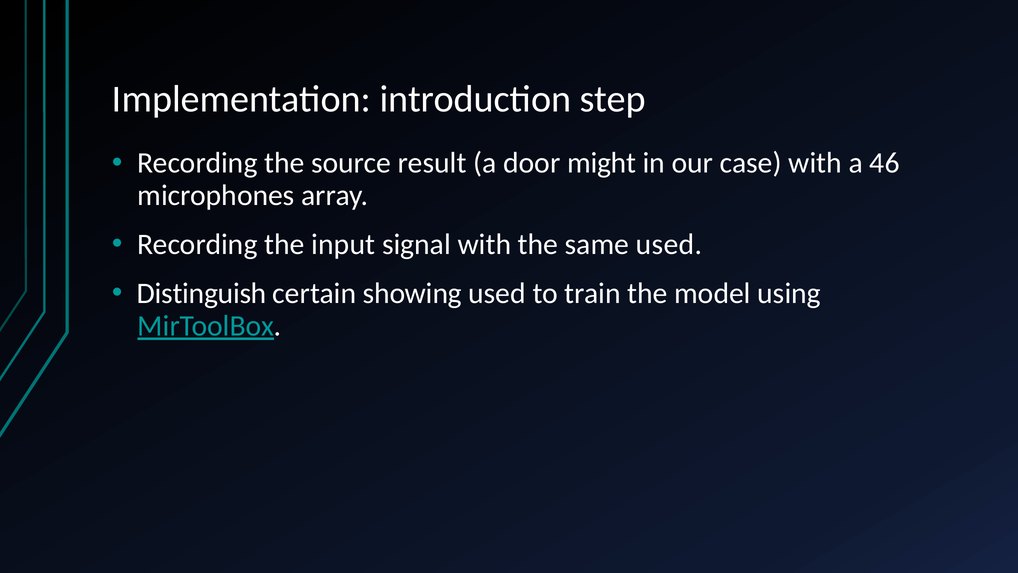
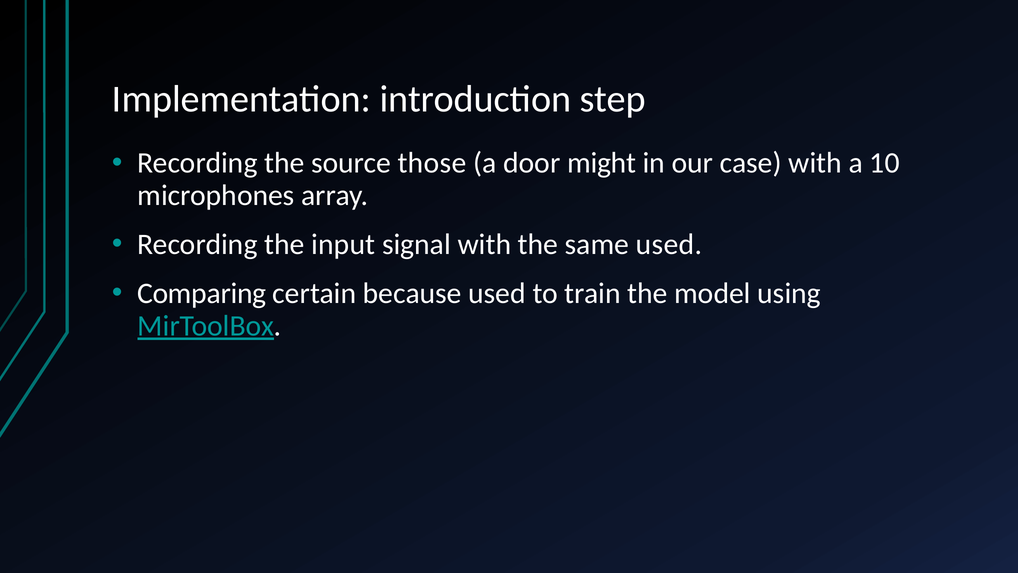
result: result -> those (432, 163)
46: 46 -> 10 (885, 163)
Distinguish: Distinguish -> Comparing (202, 293)
showing: showing -> because (412, 293)
